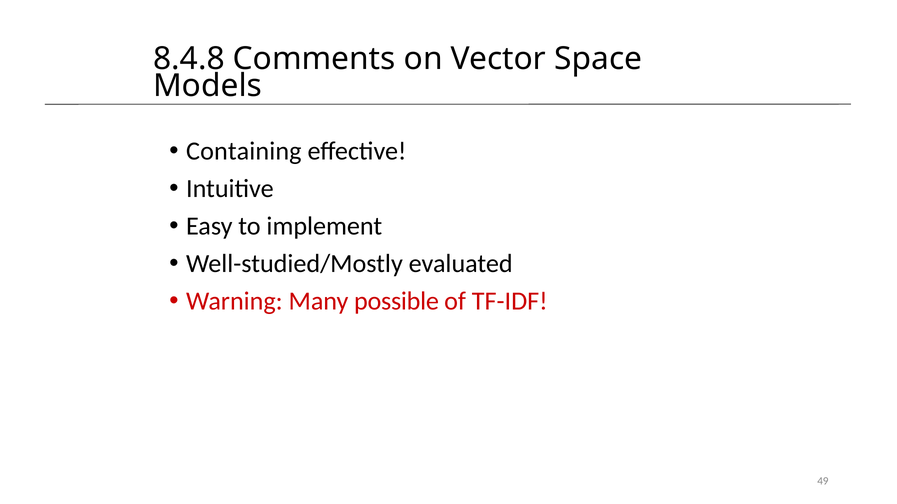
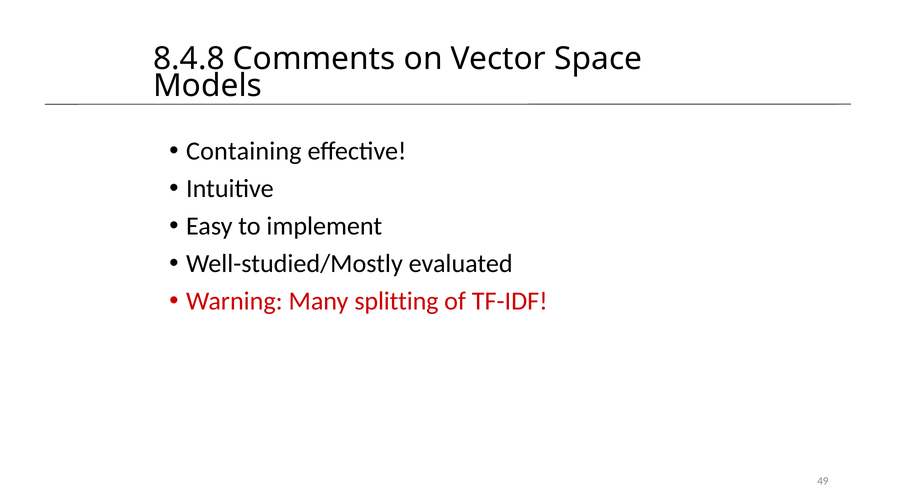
possible: possible -> splitting (396, 302)
